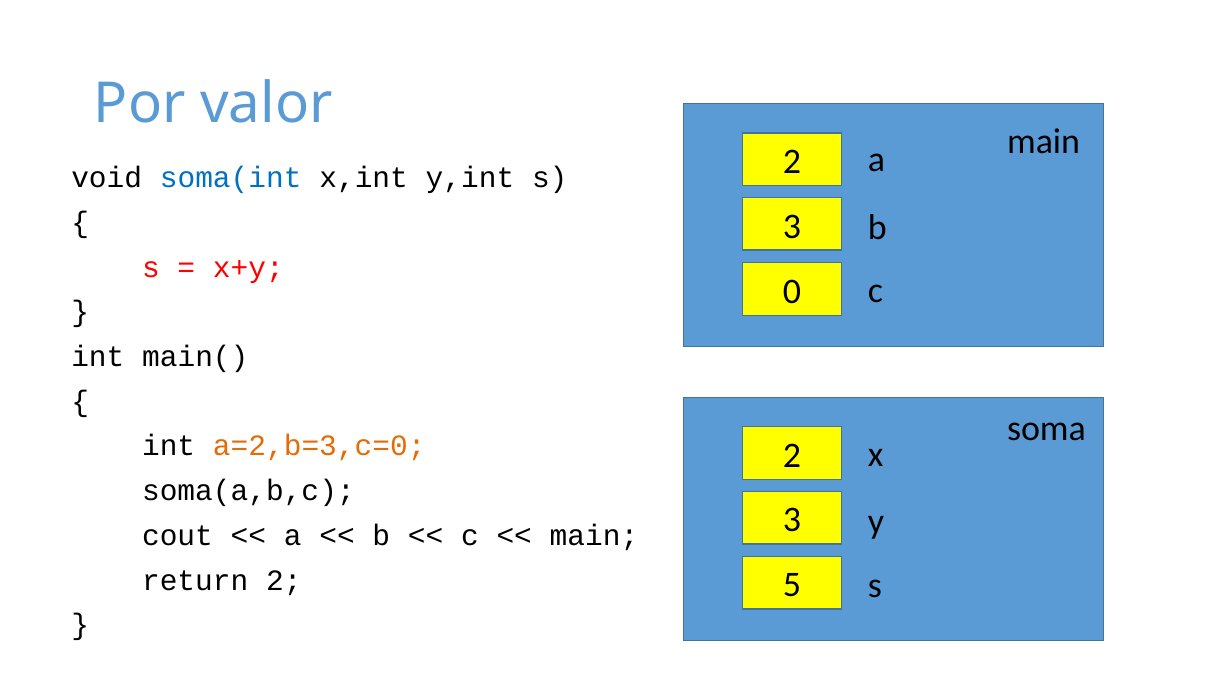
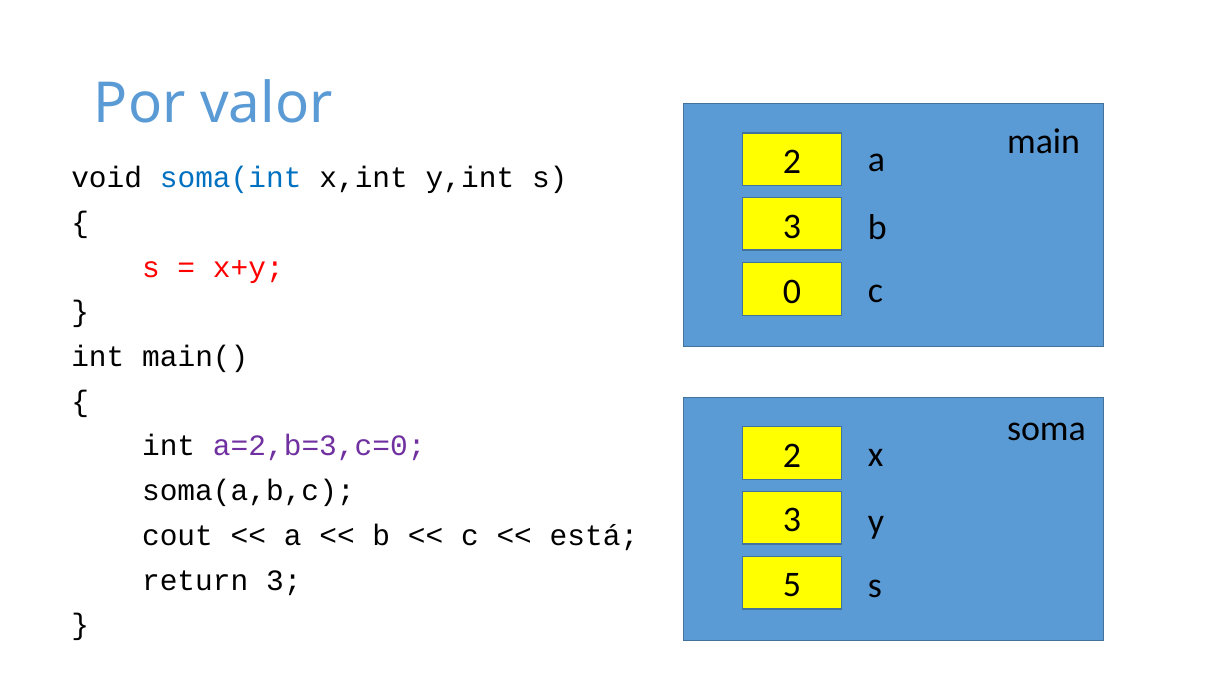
a=2,b=3,c=0 colour: orange -> purple (319, 446)
main: main -> está (594, 536)
return 2: 2 -> 3 (284, 580)
